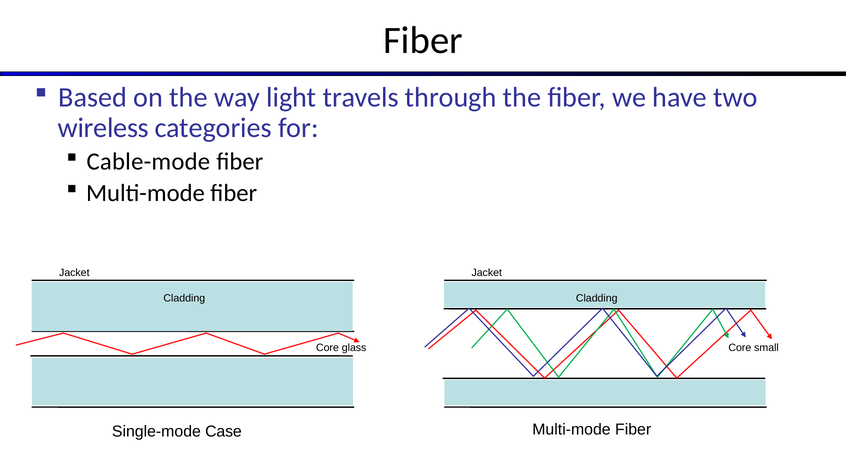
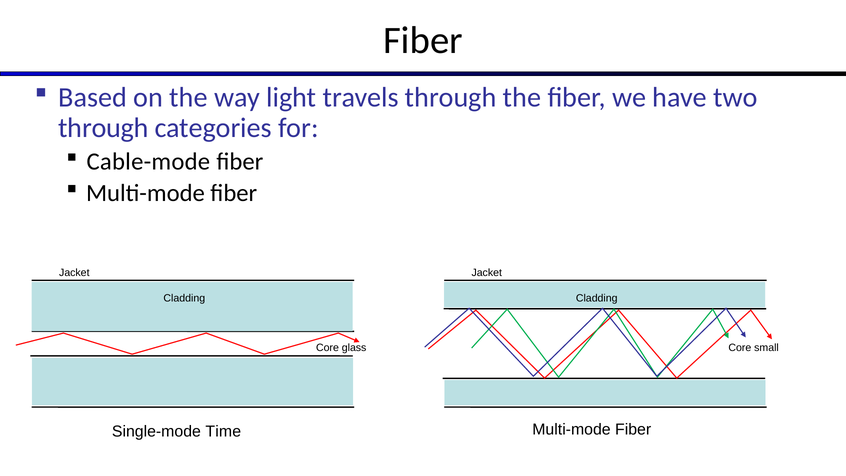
wireless: wireless -> through (103, 128)
Case: Case -> Time (223, 431)
